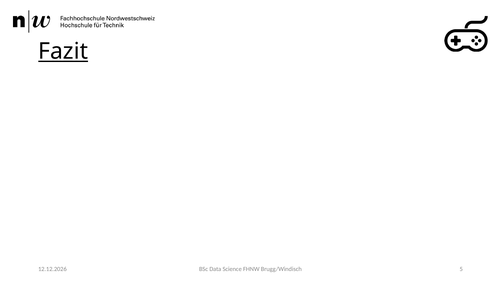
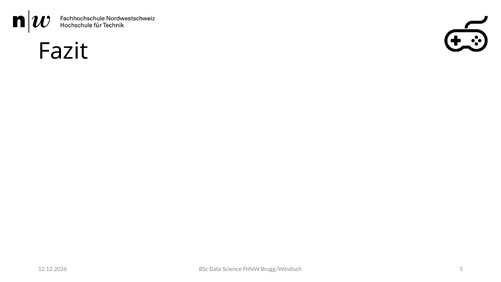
Fazit underline: present -> none (63, 51)
